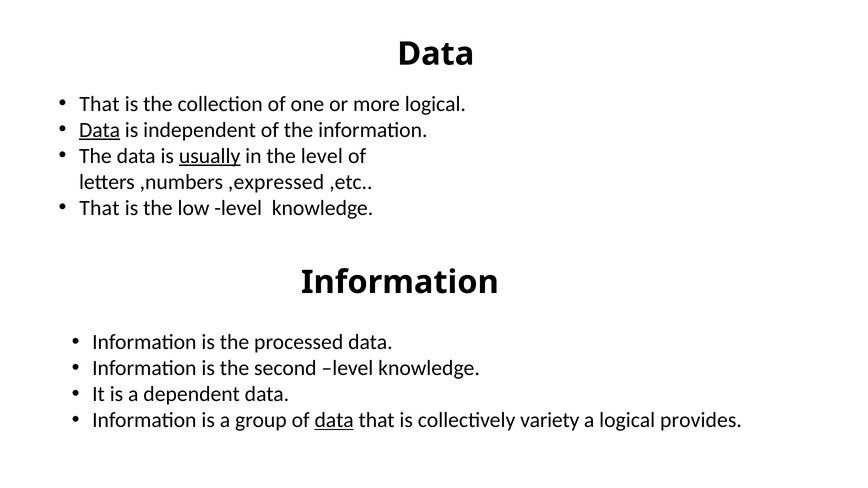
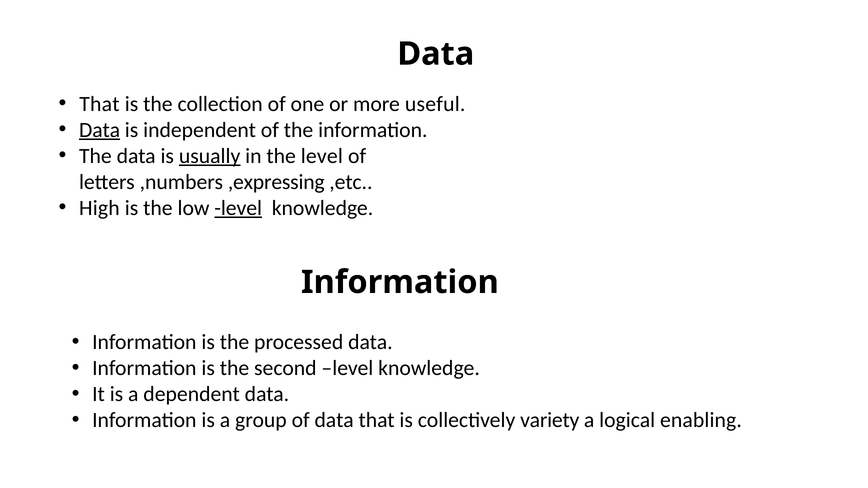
more logical: logical -> useful (435, 104)
,expressed: ,expressed -> ,expressing (276, 182)
That: That -> High (99, 208)
level underline: none -> present (238, 208)
data underline: present -> none (334, 420)
provides: provides -> enabling (701, 420)
